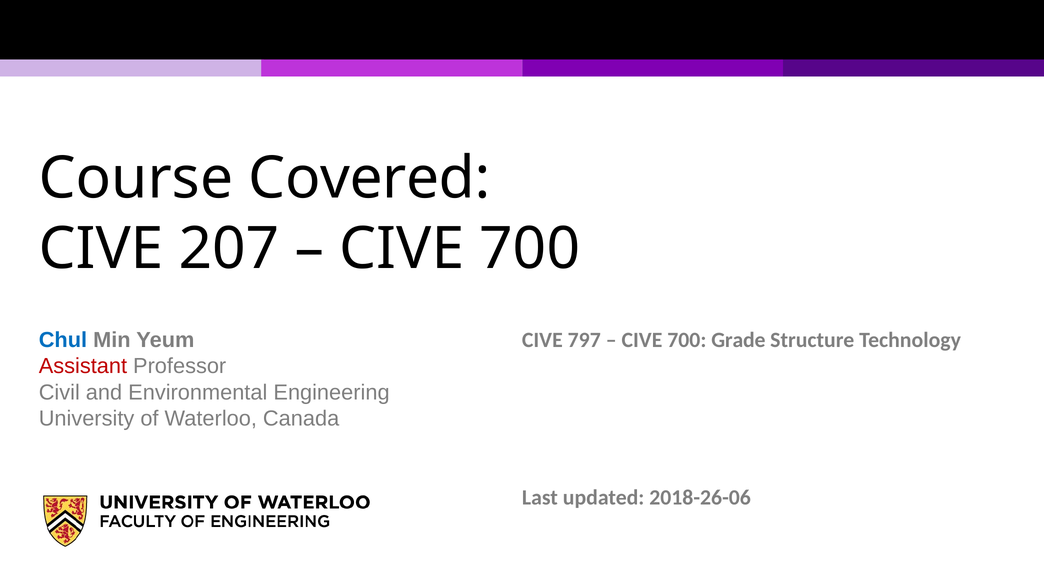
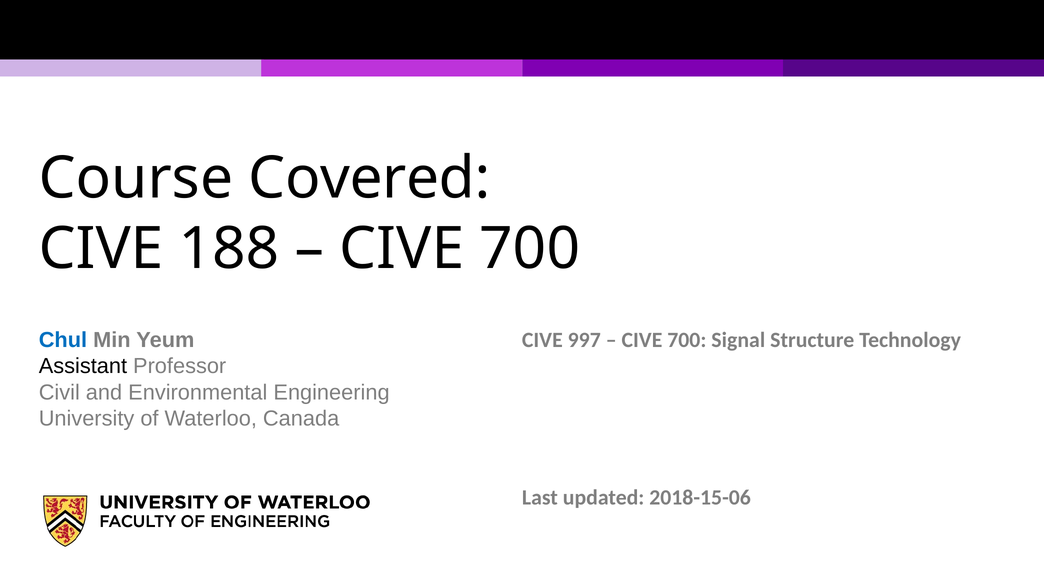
207: 207 -> 188 (229, 249)
797: 797 -> 997 (584, 340)
Grade: Grade -> Signal (738, 340)
Assistant colour: red -> black (83, 366)
2018-26-06: 2018-26-06 -> 2018-15-06 (700, 498)
